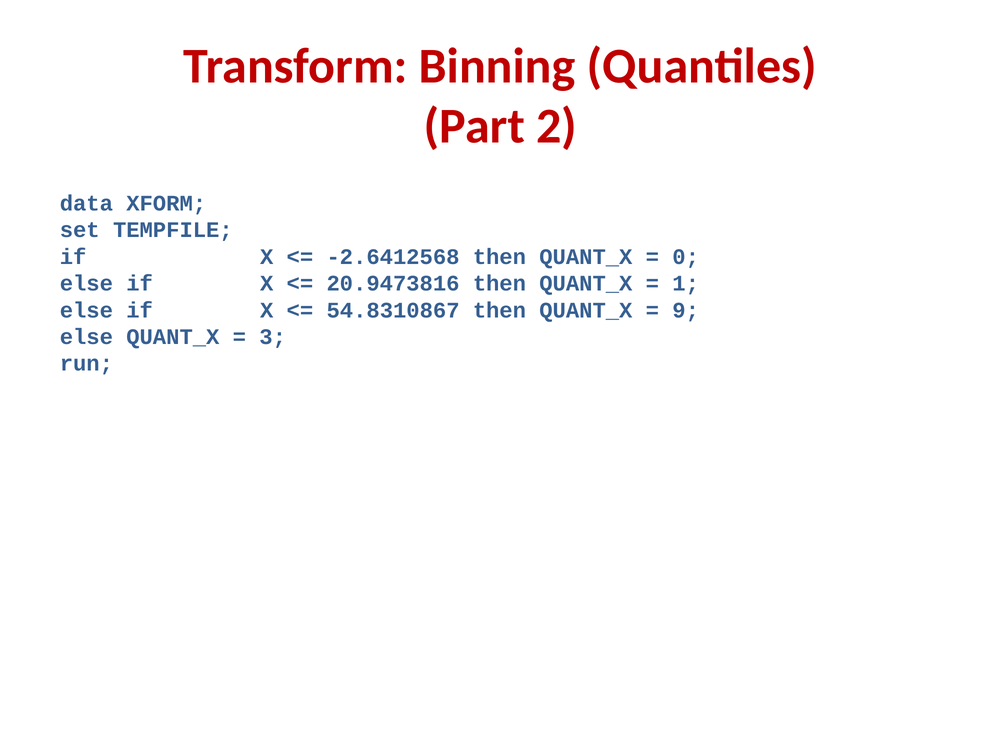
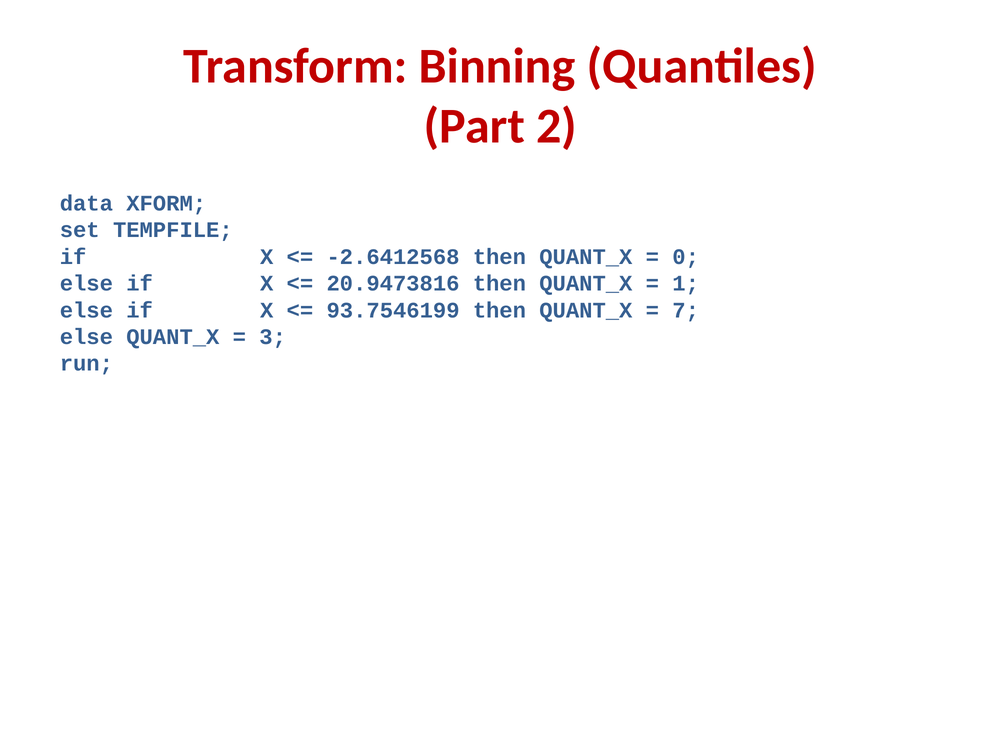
54.8310867: 54.8310867 -> 93.7546199 (393, 310)
9: 9 -> 7 (686, 310)
